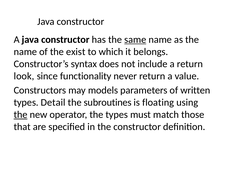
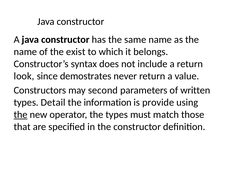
same underline: present -> none (135, 40)
functionality: functionality -> demostrates (86, 76)
models: models -> second (103, 90)
subroutines: subroutines -> information (108, 102)
floating: floating -> provide (158, 102)
